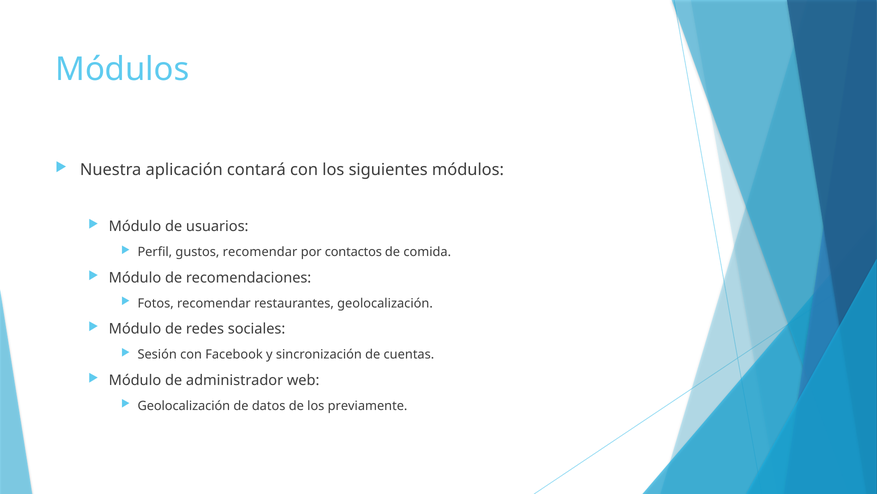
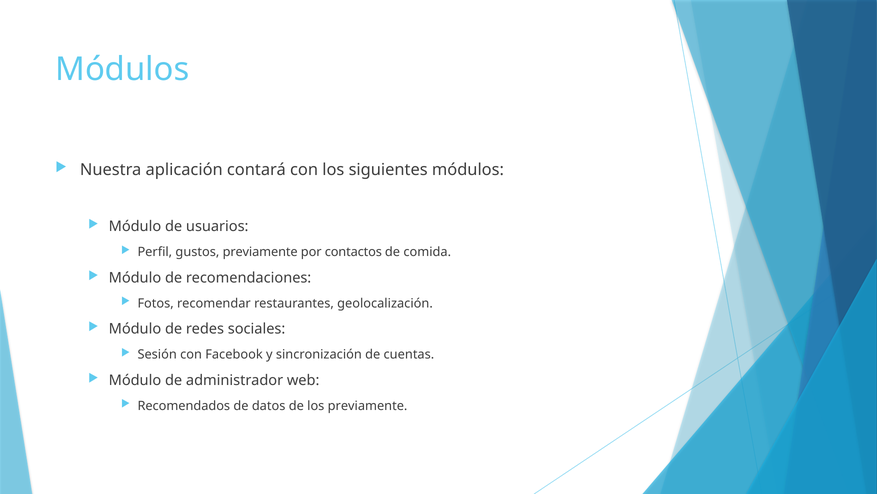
gustos recomendar: recomendar -> previamente (260, 252)
Geolocalización: Geolocalización -> Recomendados (184, 405)
